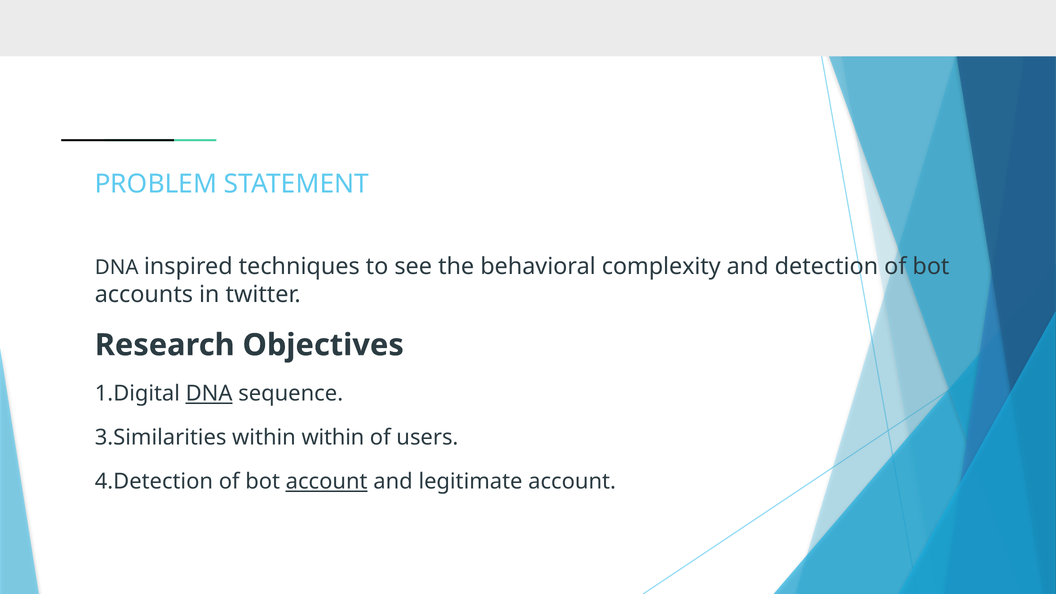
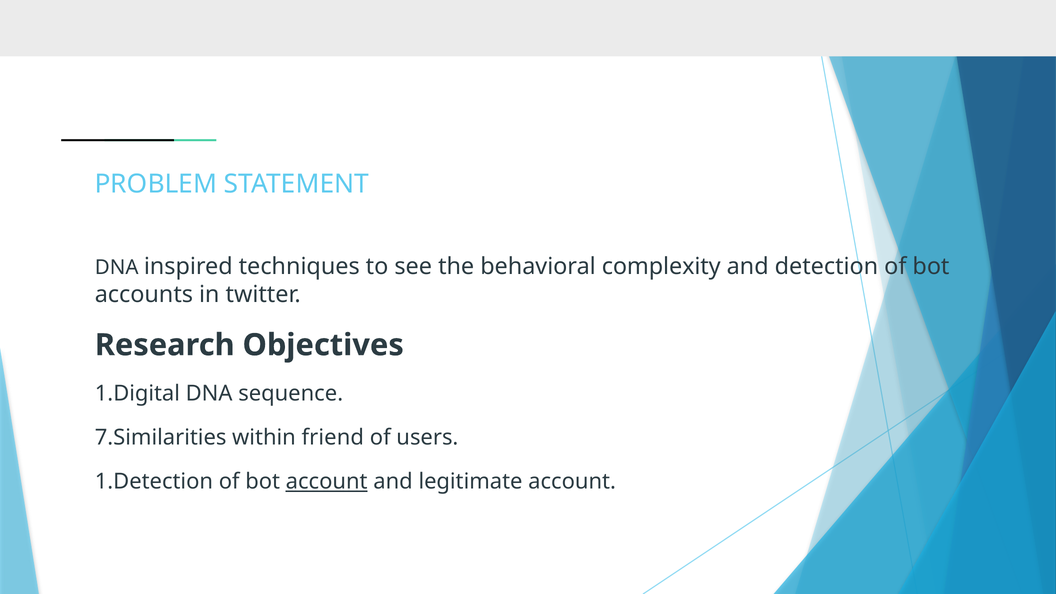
DNA underline: present -> none (209, 394)
3.Similarities: 3.Similarities -> 7.Similarities (161, 438)
within within: within -> friend (333, 438)
4.Detection: 4.Detection -> 1.Detection (154, 482)
